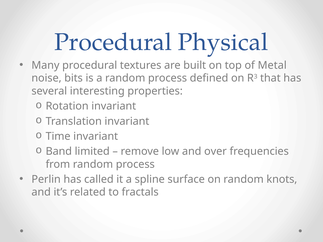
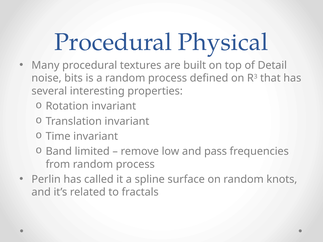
Metal: Metal -> Detail (272, 65)
over: over -> pass (216, 151)
